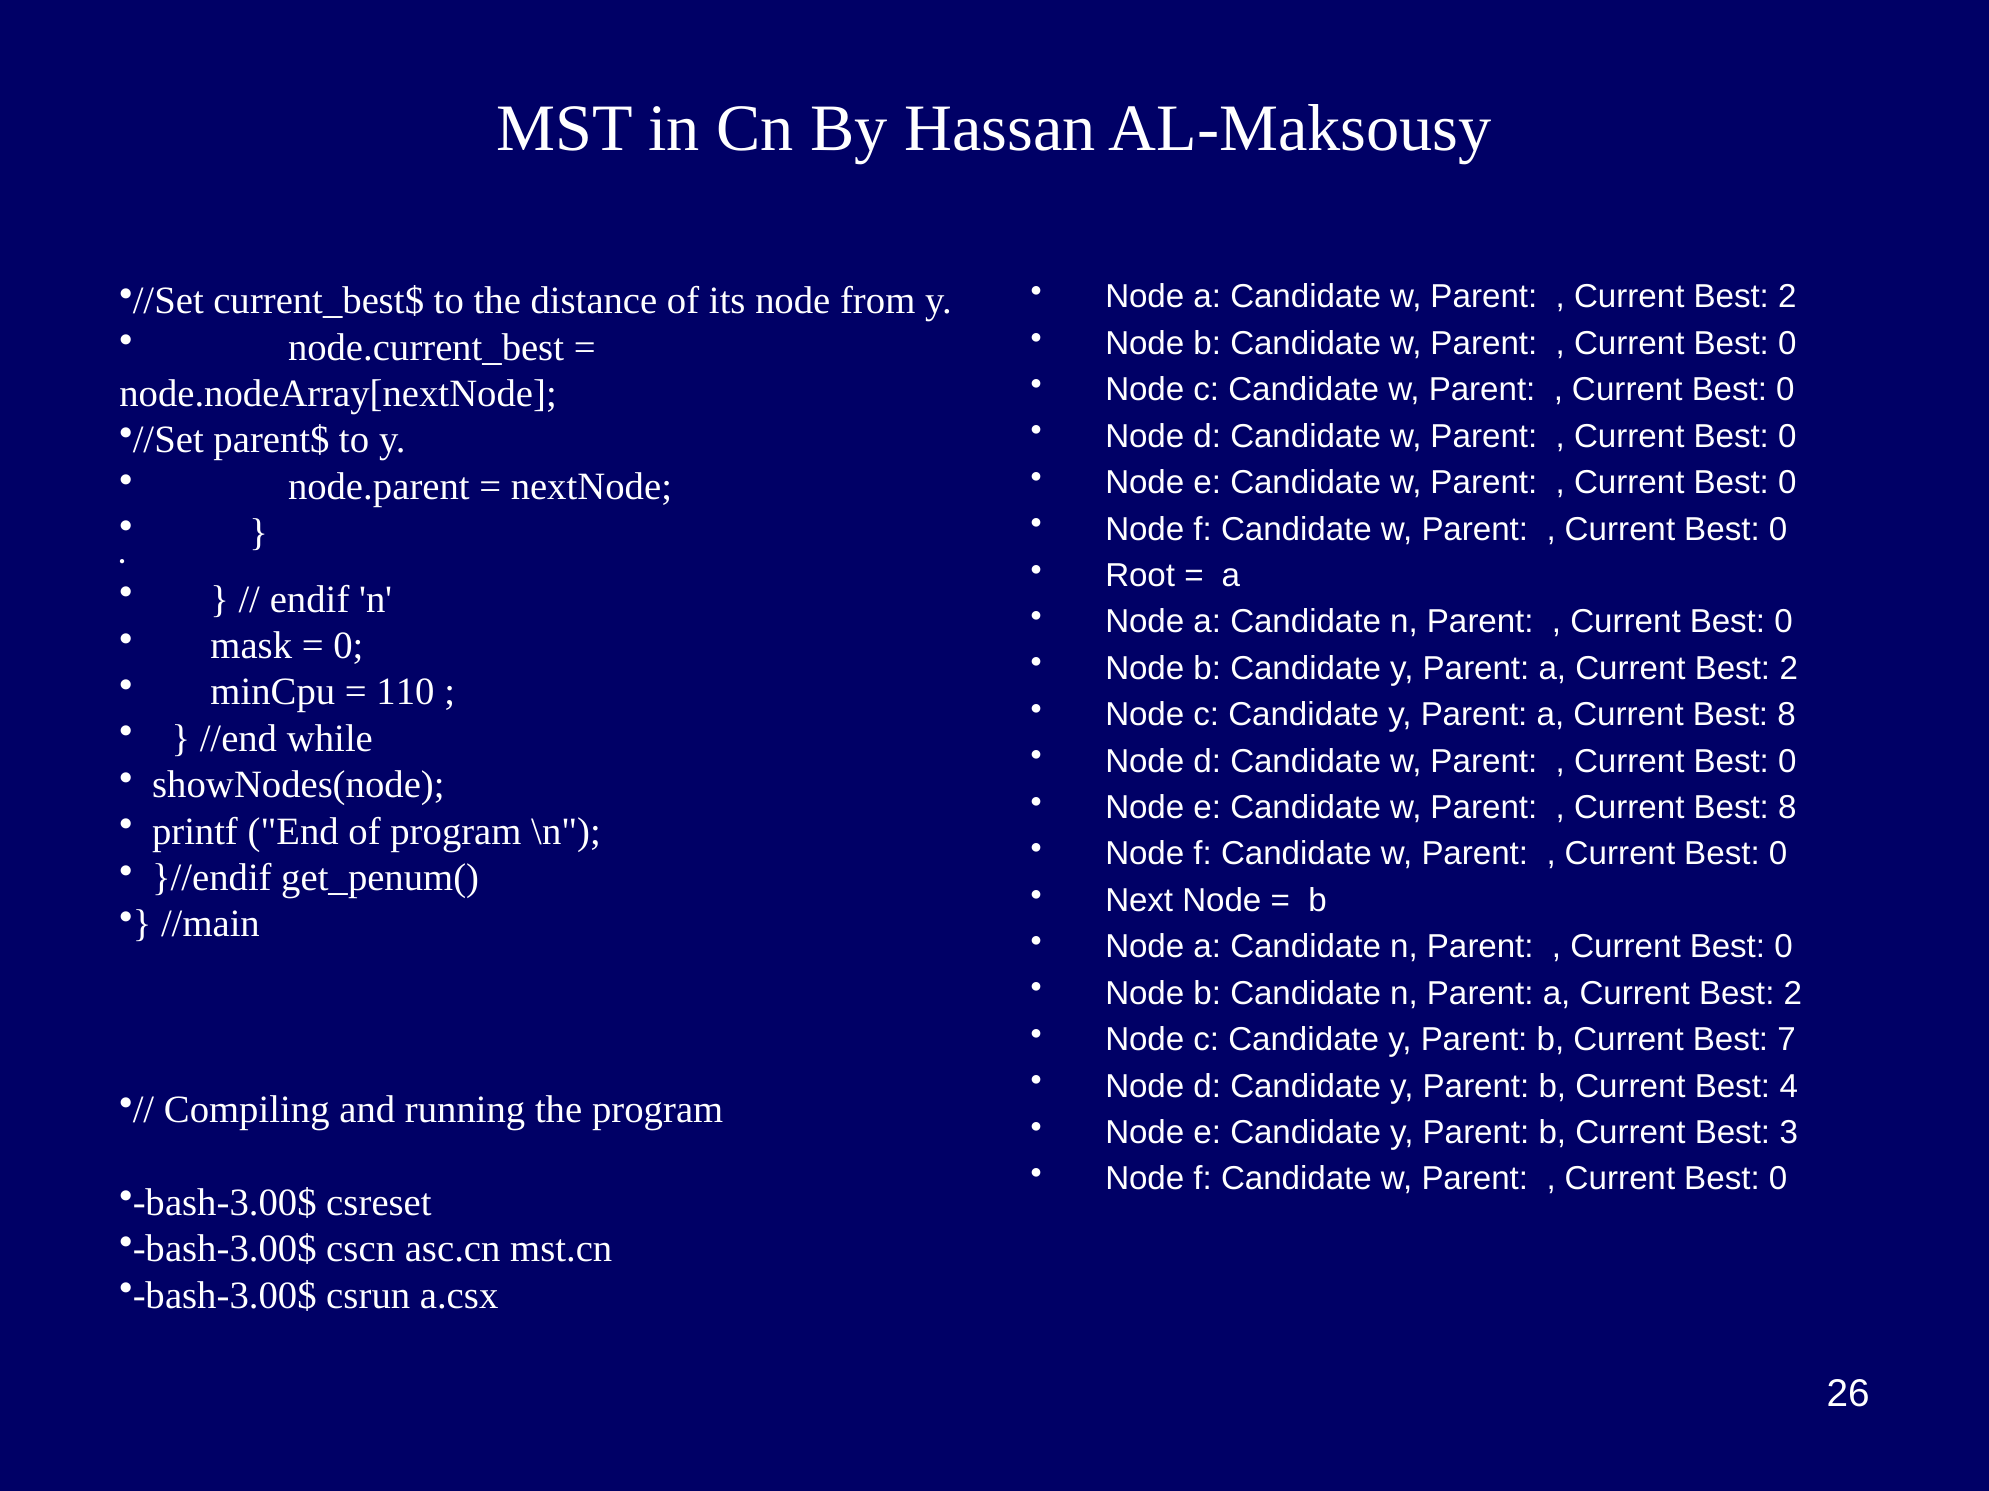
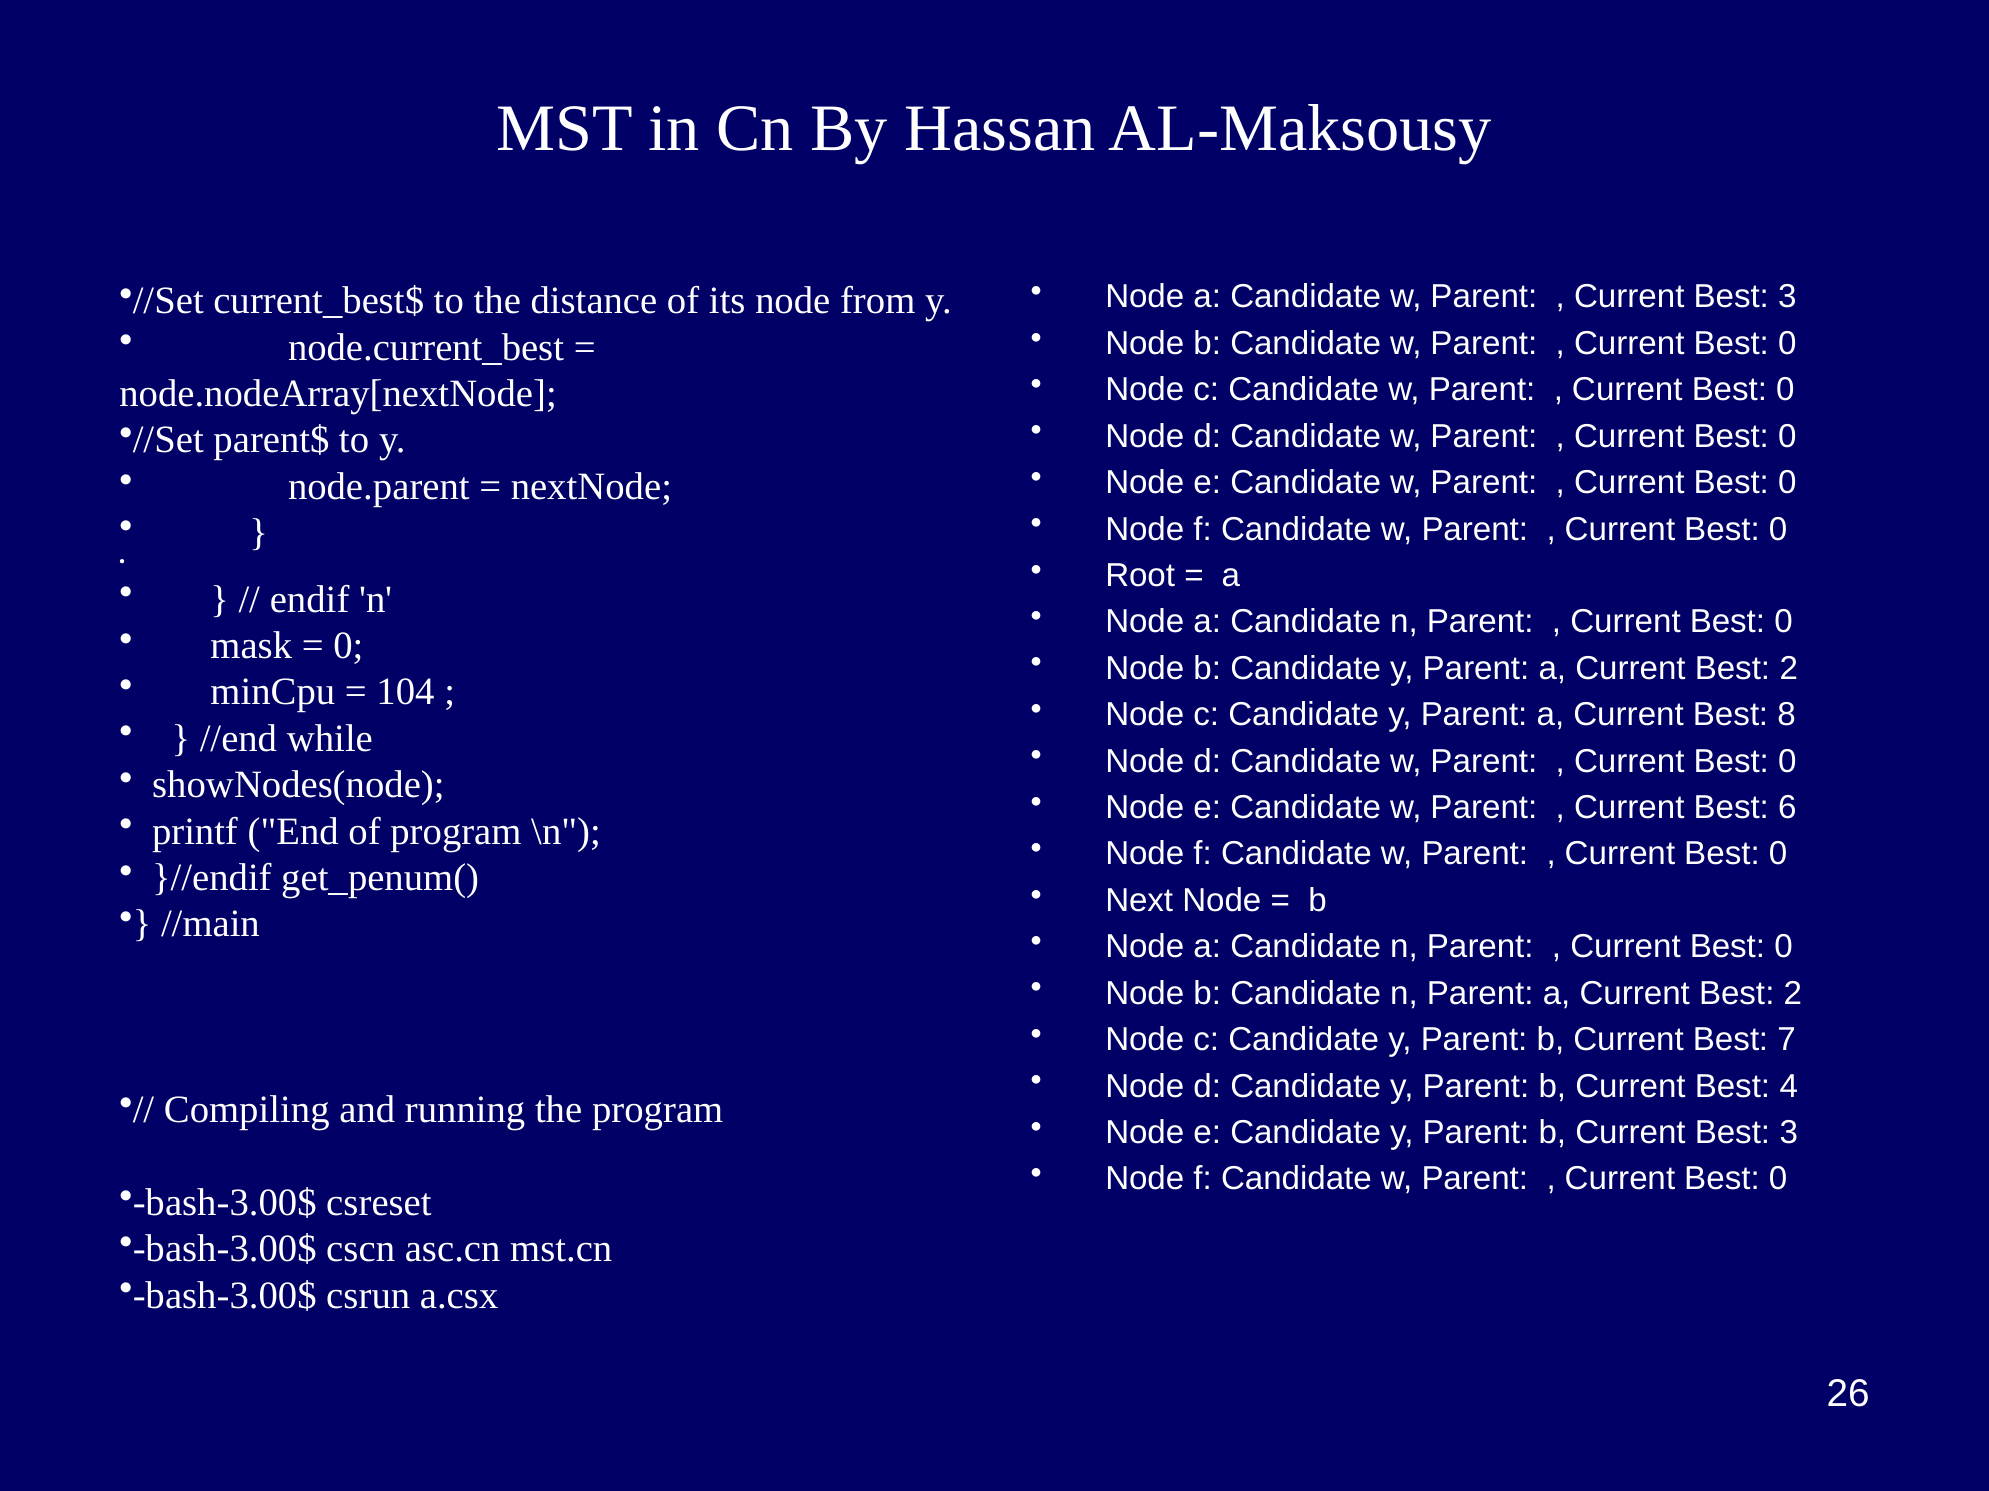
2: 2 -> 3 (1787, 297)
110: 110 -> 104 (405, 692)
8: 8 -> 6 (1787, 808)
